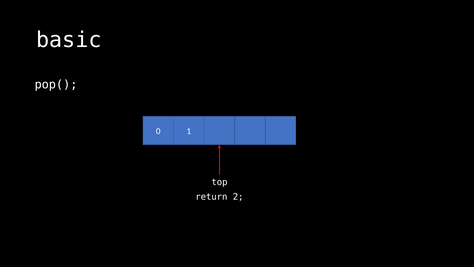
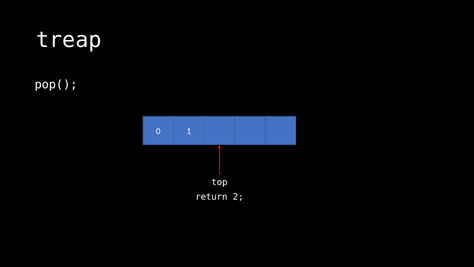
basic: basic -> treap (69, 40)
